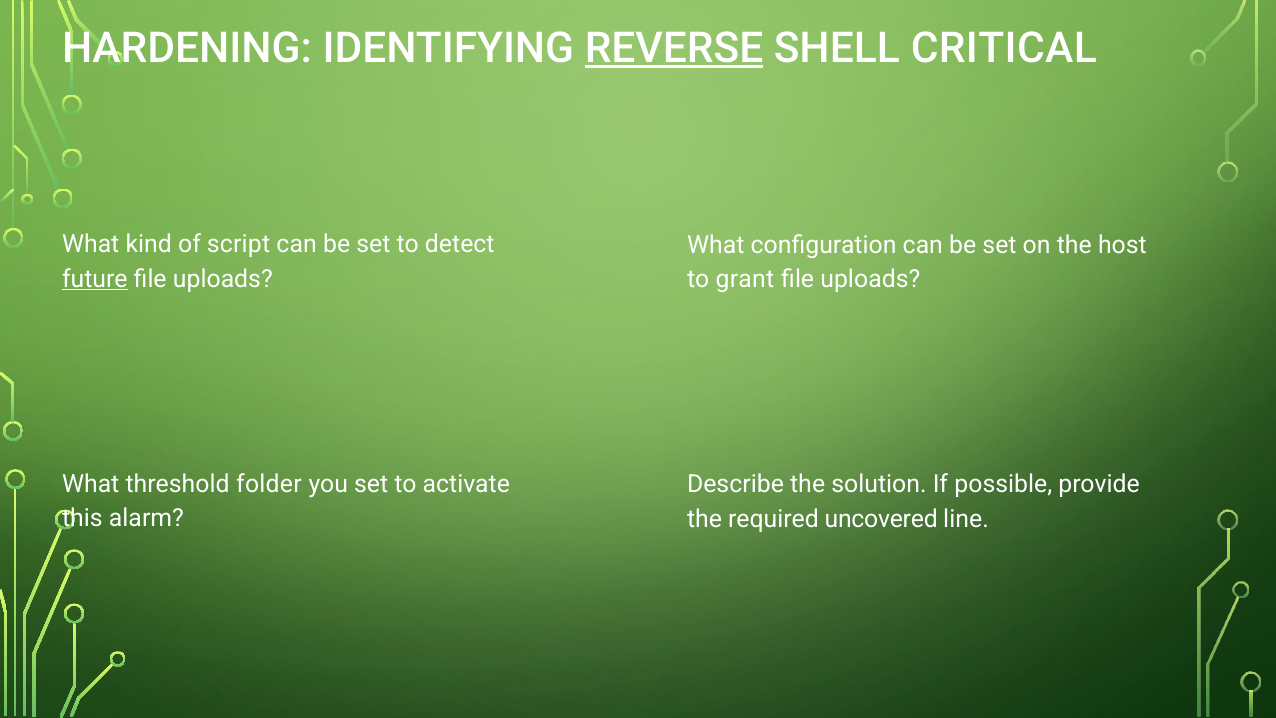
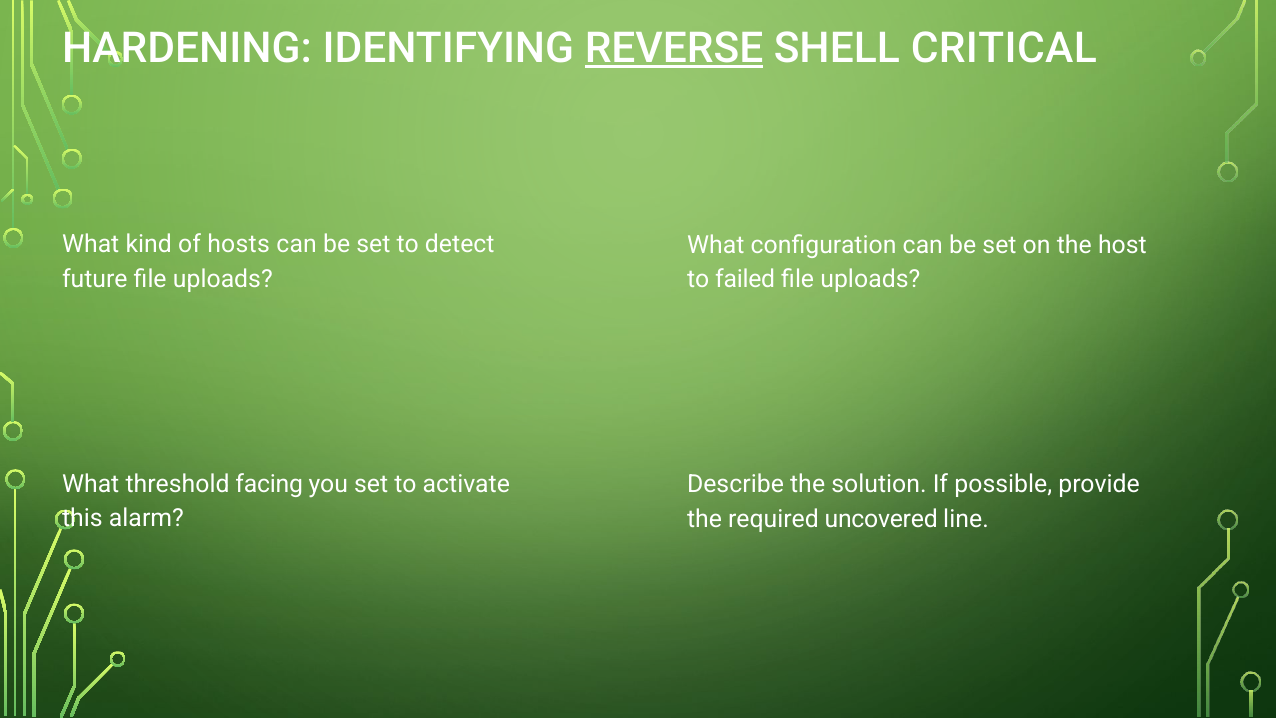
script: script -> hosts (239, 245)
future underline: present -> none (95, 279)
grant: grant -> failed (745, 279)
folder: folder -> facing (269, 484)
